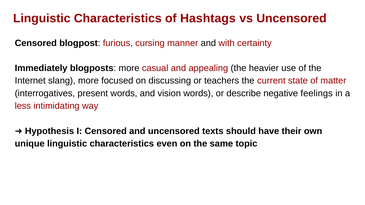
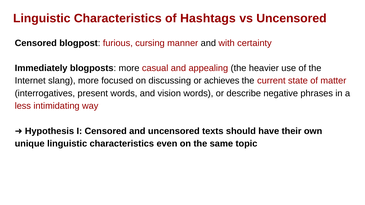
teachers: teachers -> achieves (222, 81)
feelings: feelings -> phrases (317, 93)
